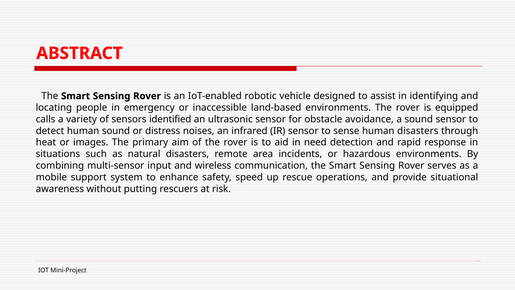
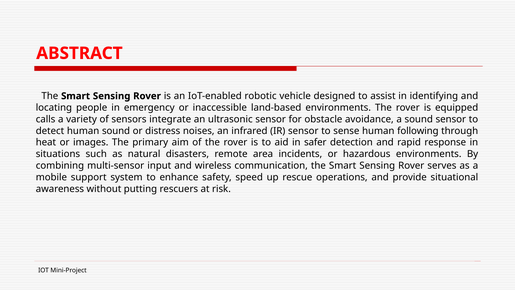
identified: identified -> integrate (170, 119)
human disasters: disasters -> following (418, 131)
need: need -> safer (315, 142)
